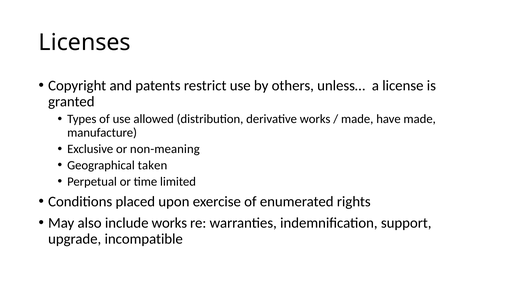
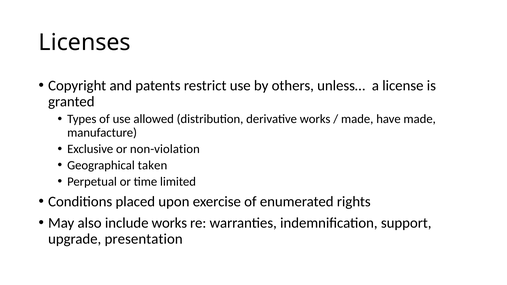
non-meaning: non-meaning -> non-violation (165, 149)
incompatible: incompatible -> presentation (144, 239)
